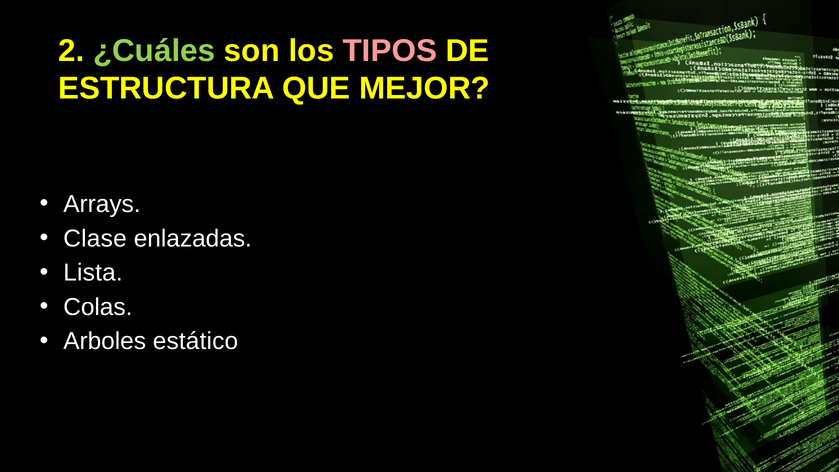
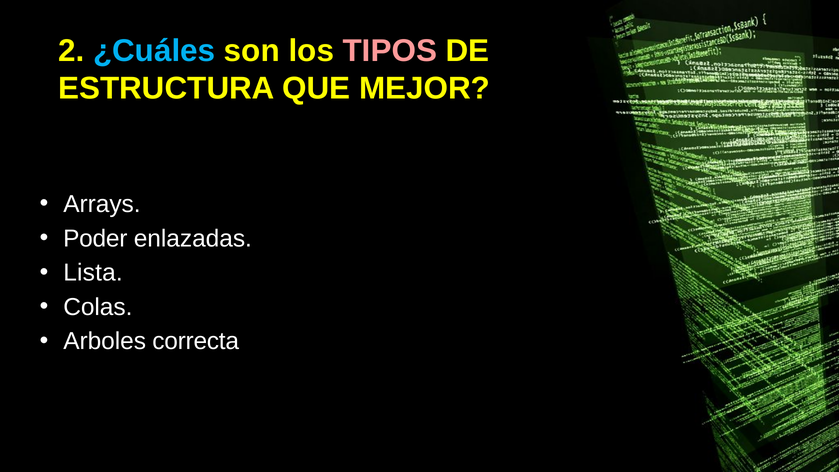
¿Cuáles colour: light green -> light blue (154, 51)
Clase: Clase -> Poder (95, 238)
estático: estático -> correcta (196, 341)
